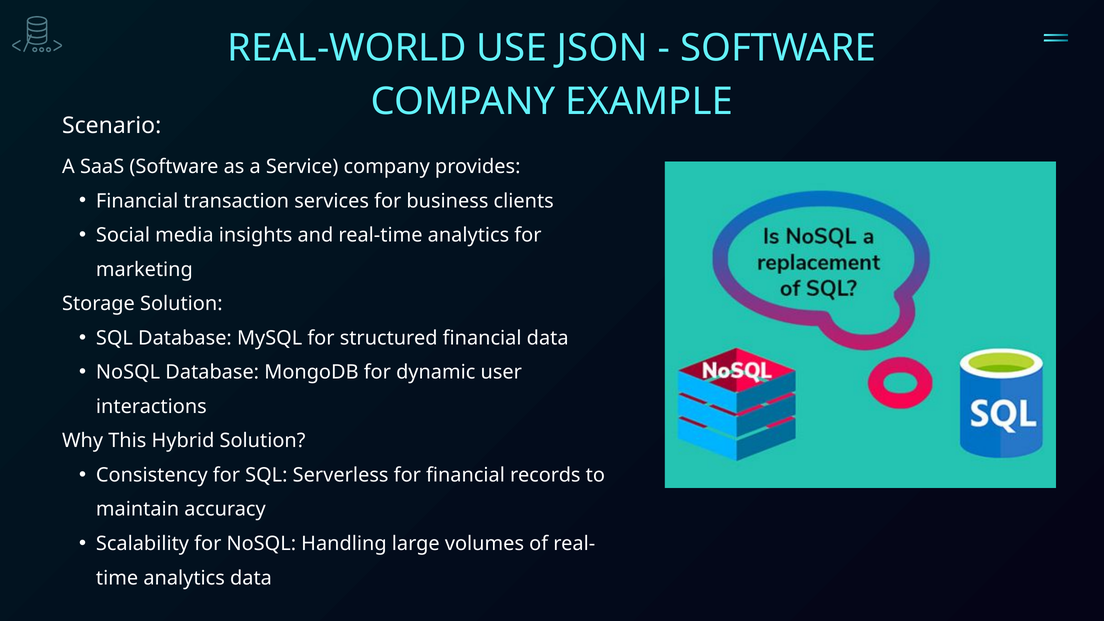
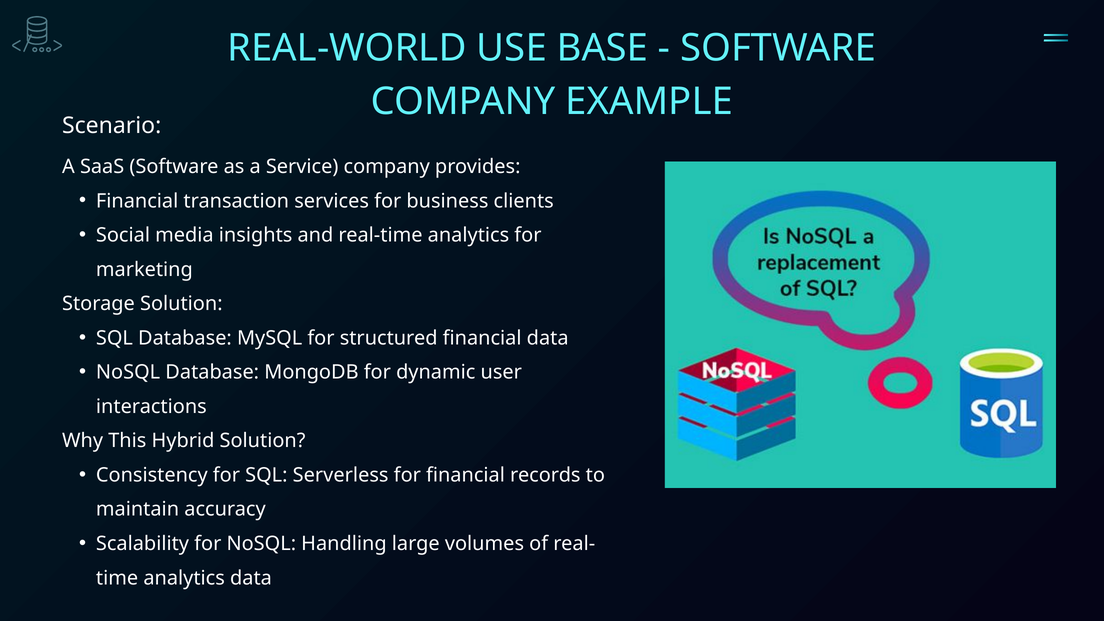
JSON: JSON -> BASE (602, 48)
